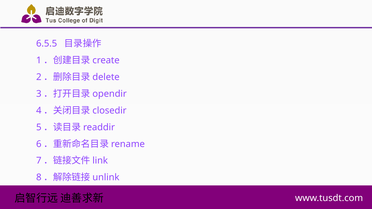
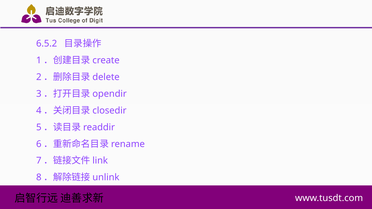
6.5.5: 6.5.5 -> 6.5.2 (47, 44)
